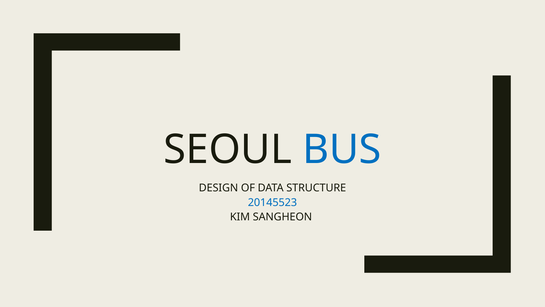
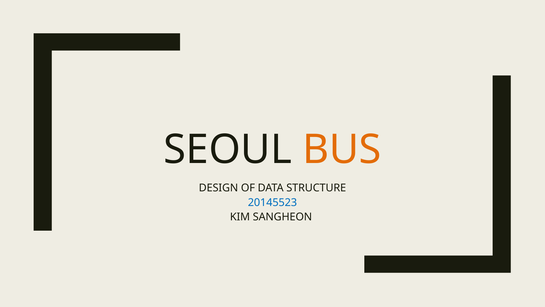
BUS colour: blue -> orange (342, 149)
